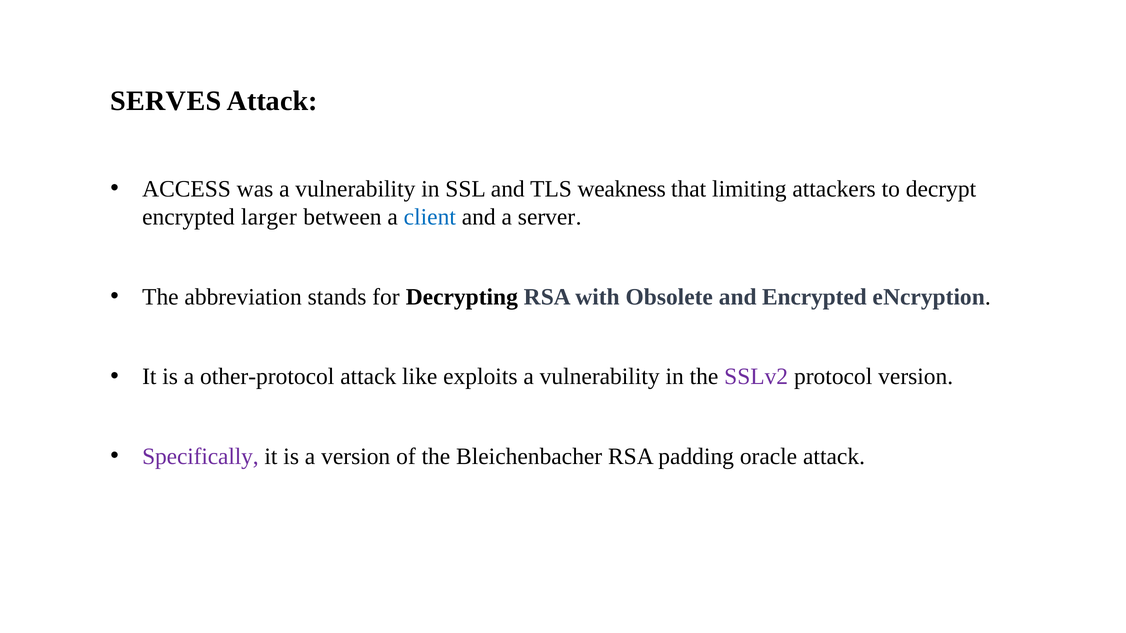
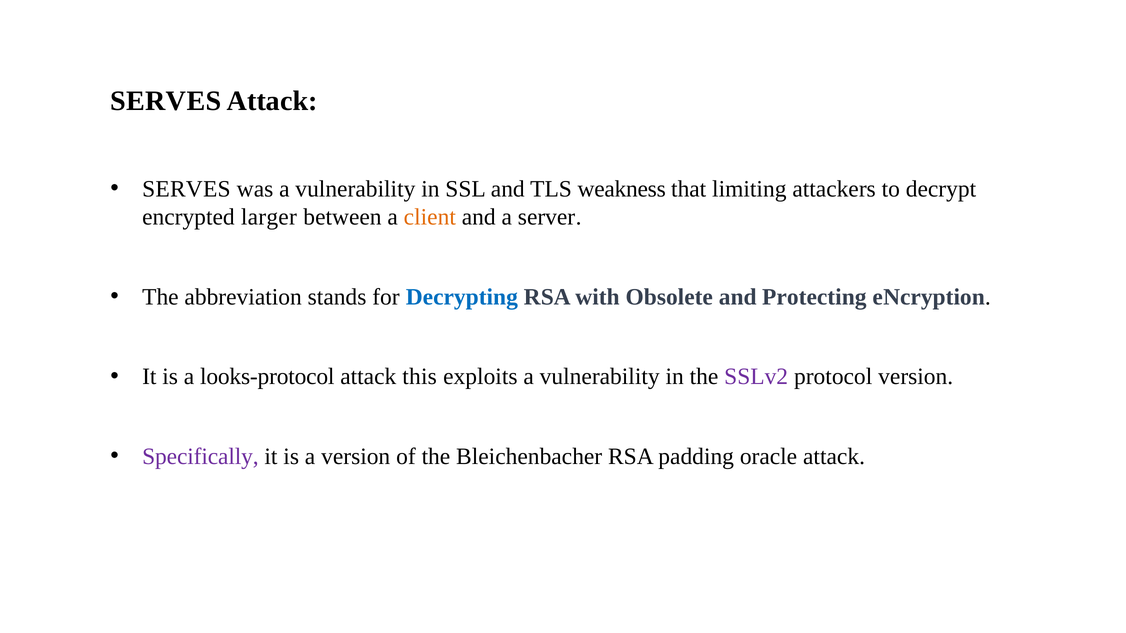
ACCESS: ACCESS -> SERVES (186, 189)
client colour: blue -> orange (430, 217)
Decrypting colour: black -> blue (462, 297)
and Encrypted: Encrypted -> Protecting (814, 297)
other-protocol: other-protocol -> looks-protocol (267, 377)
like: like -> this (420, 377)
